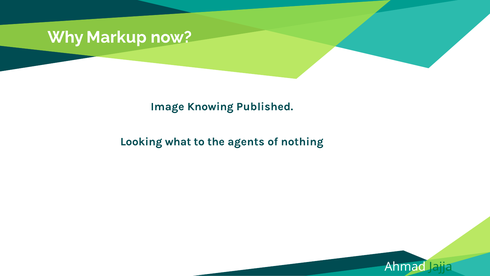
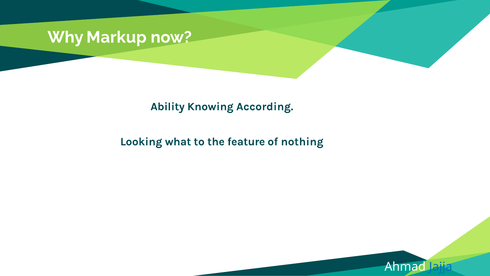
Image: Image -> Ability (168, 106)
Published: Published -> According (265, 106)
agents: agents -> feature (246, 141)
Jajja colour: green -> blue (441, 266)
